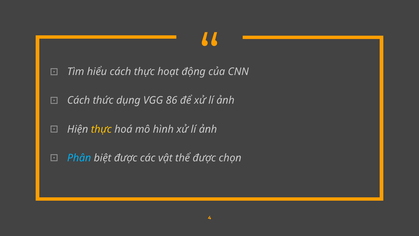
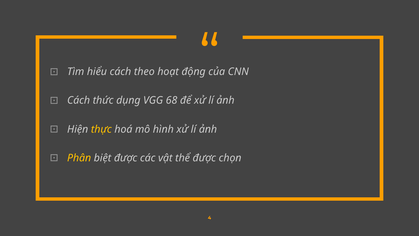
cách thực: thực -> theo (144, 72)
86: 86 -> 68 (172, 100)
Phân colour: light blue -> yellow (79, 158)
